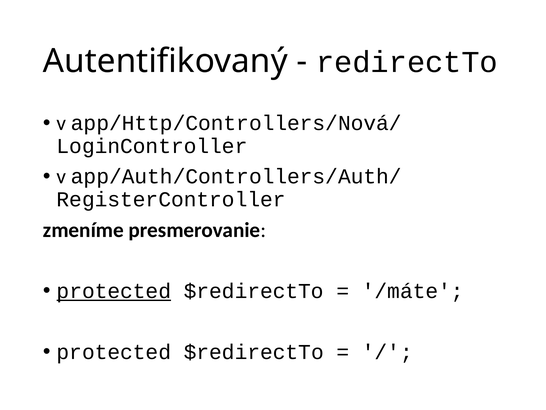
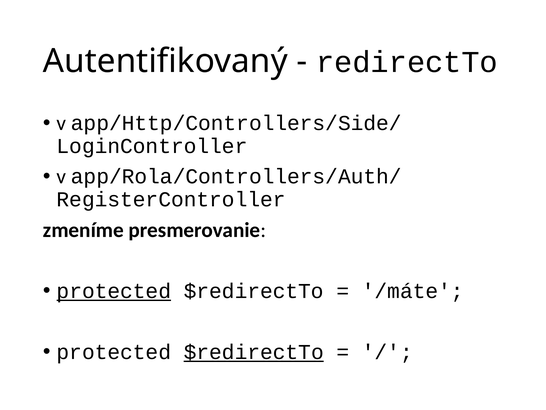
app/Http/Controllers/Nová/: app/Http/Controllers/Nová/ -> app/Http/Controllers/Side/ (236, 123)
app/Auth/Controllers/Auth/: app/Auth/Controllers/Auth/ -> app/Rola/Controllers/Auth/ (236, 176)
$redirectTo underline: none -> present (254, 352)
